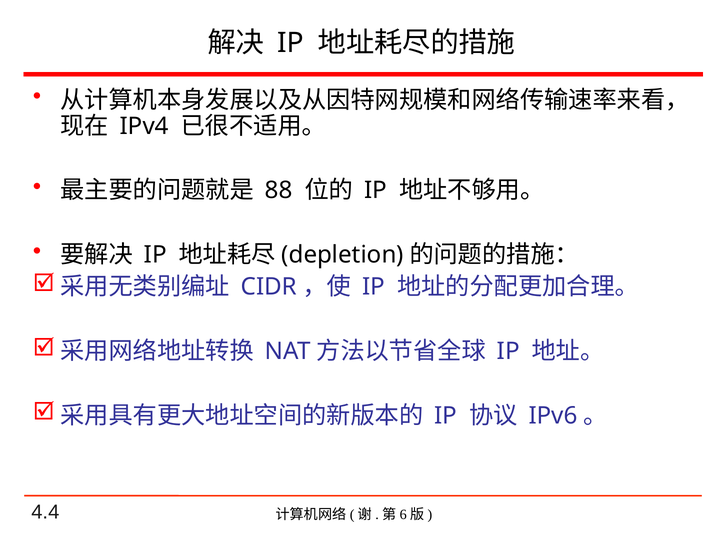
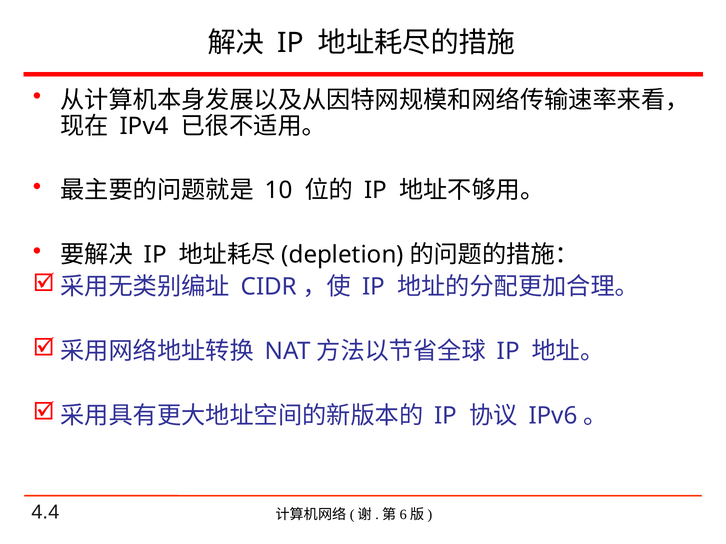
88: 88 -> 10 (279, 191)
